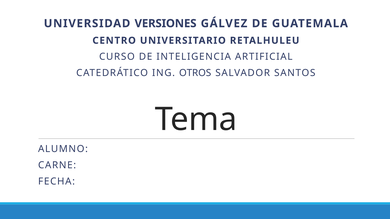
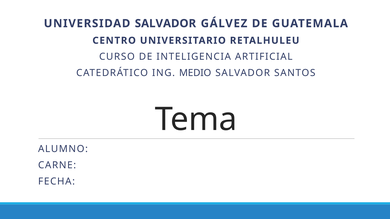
UNIVERSIDAD VERSIONES: VERSIONES -> SALVADOR (165, 23)
OTROS: OTROS -> MEDIO (195, 73)
